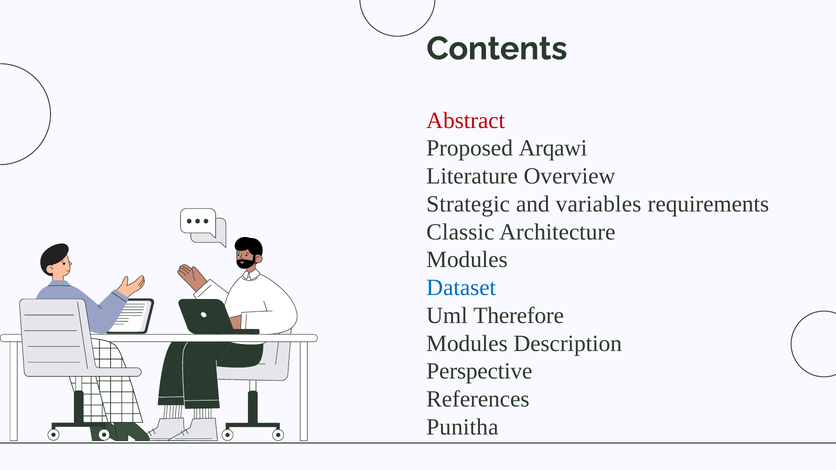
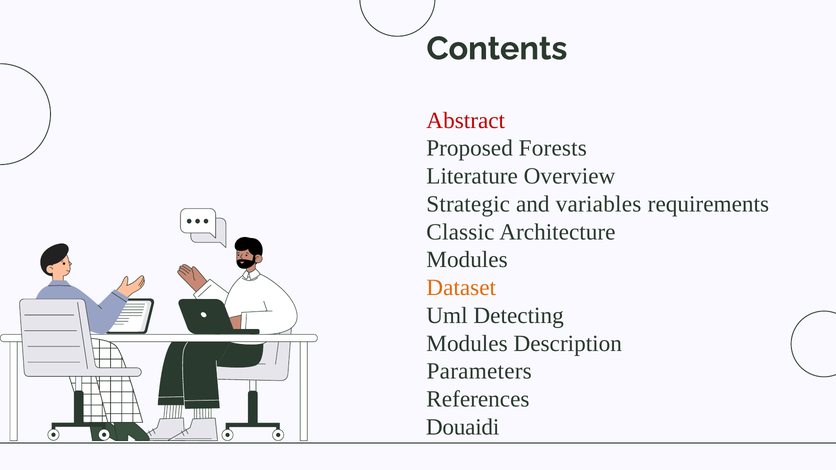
Arqawi: Arqawi -> Forests (553, 148)
Dataset colour: blue -> orange (461, 288)
Therefore: Therefore -> Detecting (519, 316)
Perspective: Perspective -> Parameters (479, 371)
Punitha: Punitha -> Douaidi (463, 427)
